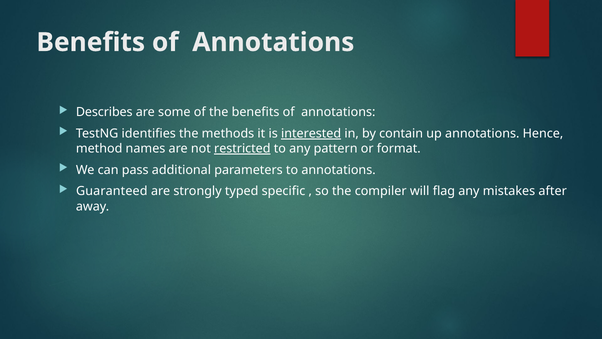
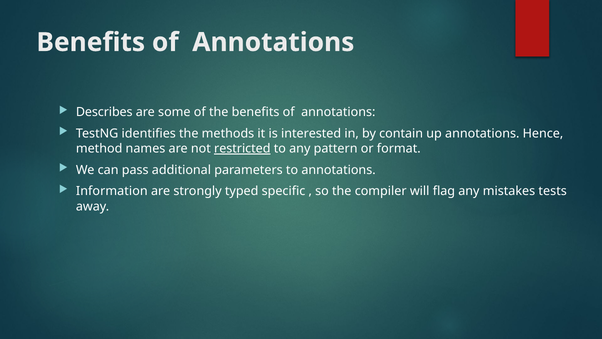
interested underline: present -> none (311, 133)
Guaranteed: Guaranteed -> Information (112, 191)
after: after -> tests (553, 191)
